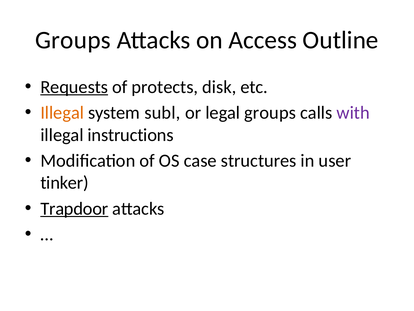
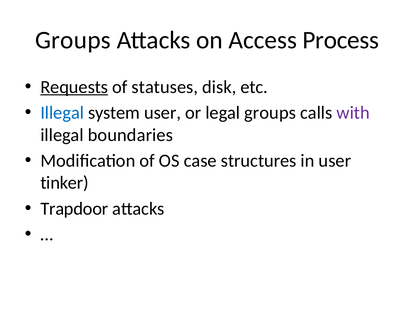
Outline: Outline -> Process (341, 40)
protects: protects -> statuses (165, 87)
Illegal colour: orange -> blue (62, 113)
system subl: subl -> user (163, 113)
instructions: instructions -> boundaries (130, 135)
Trapdoor underline: present -> none (74, 208)
